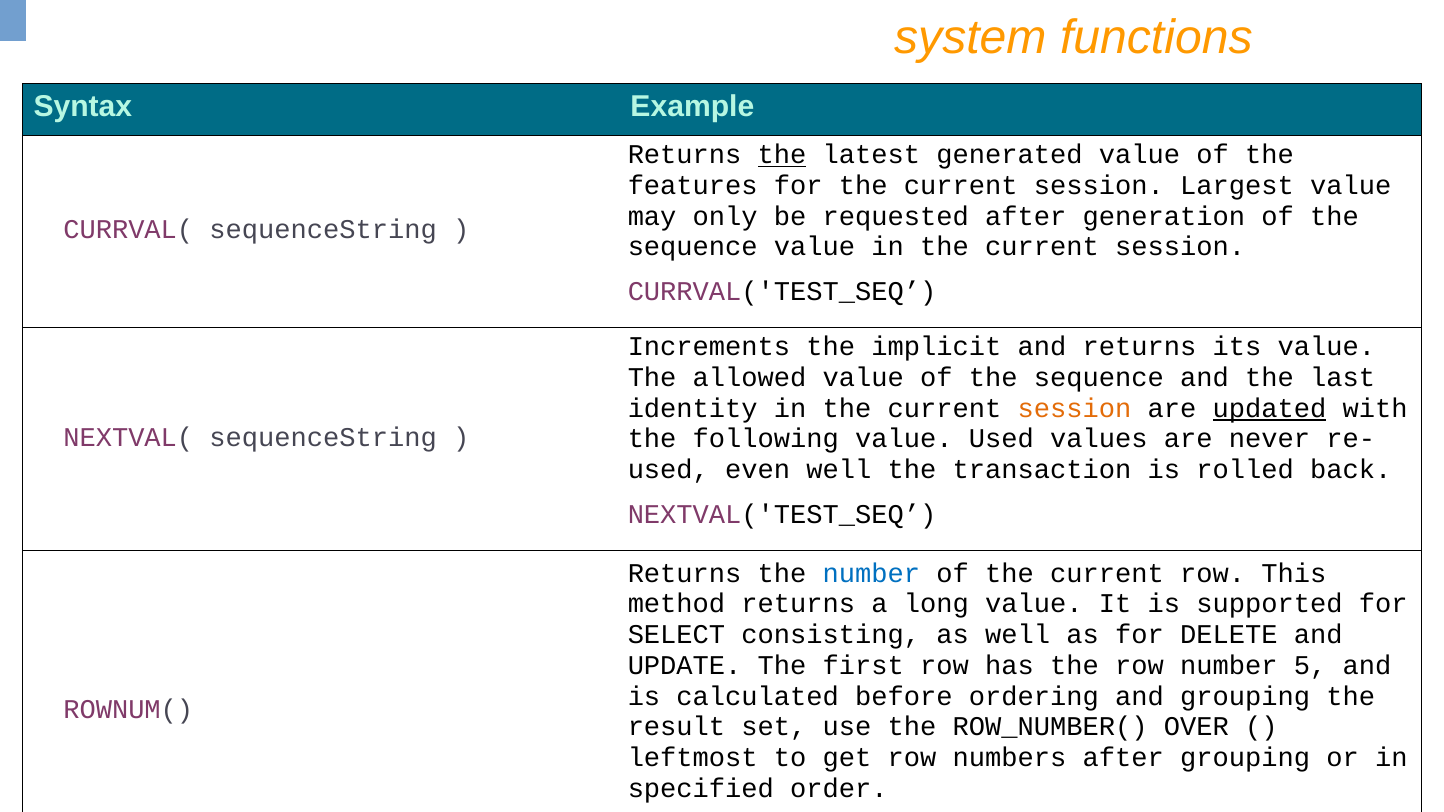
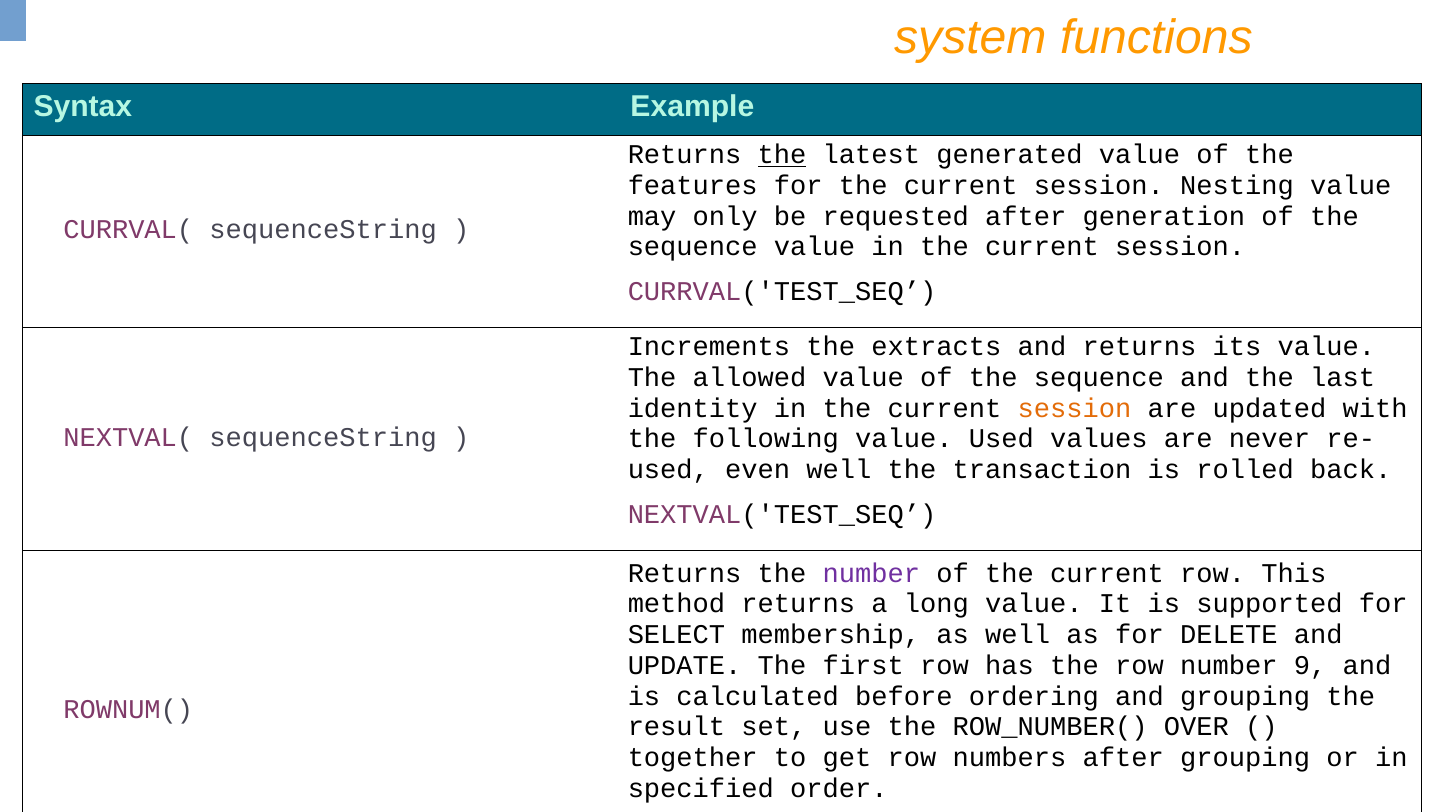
Largest: Largest -> Nesting (1237, 185)
implicit: implicit -> extracts (936, 347)
updated underline: present -> none (1269, 408)
number colour: blue -> purple (871, 573)
consisting: consisting -> membership (831, 635)
5: 5 -> 9 (1310, 666)
leftmost: leftmost -> together (693, 758)
